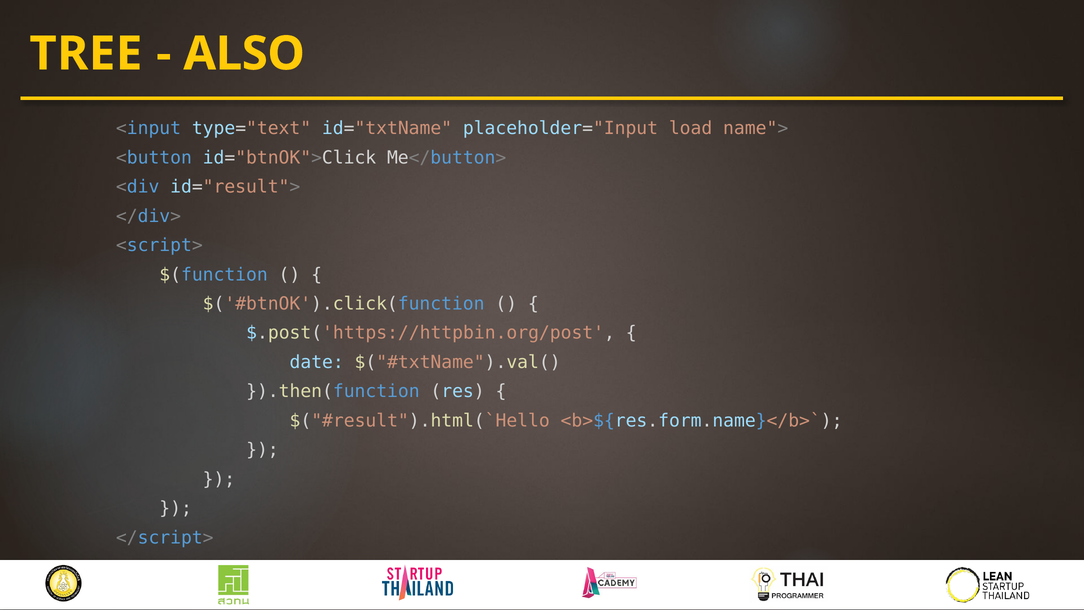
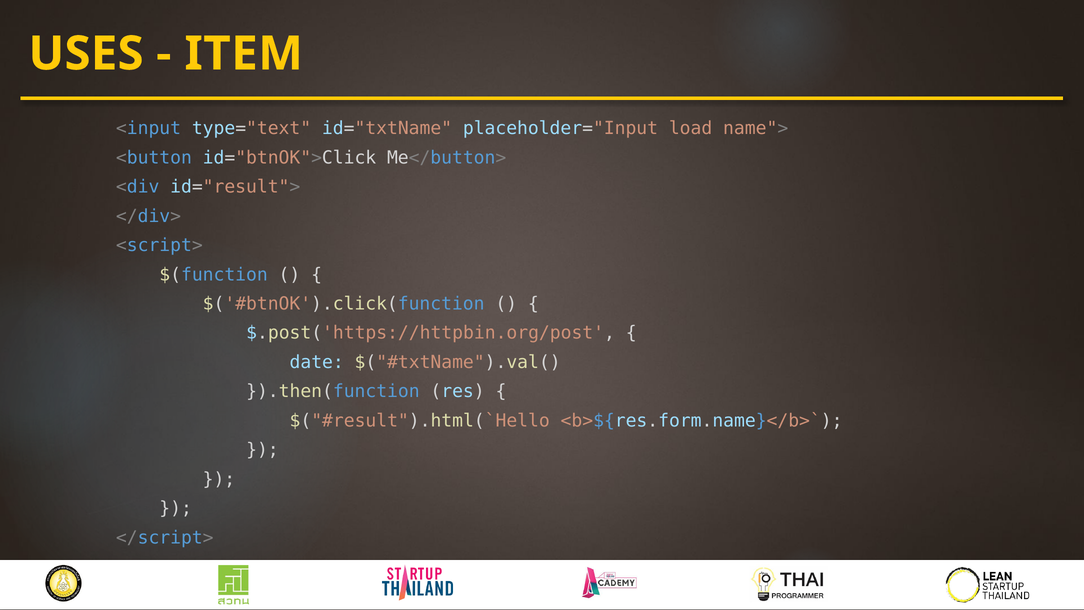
TREE: TREE -> USES (86, 54)
ALSO: ALSO -> ITEM (244, 54)
